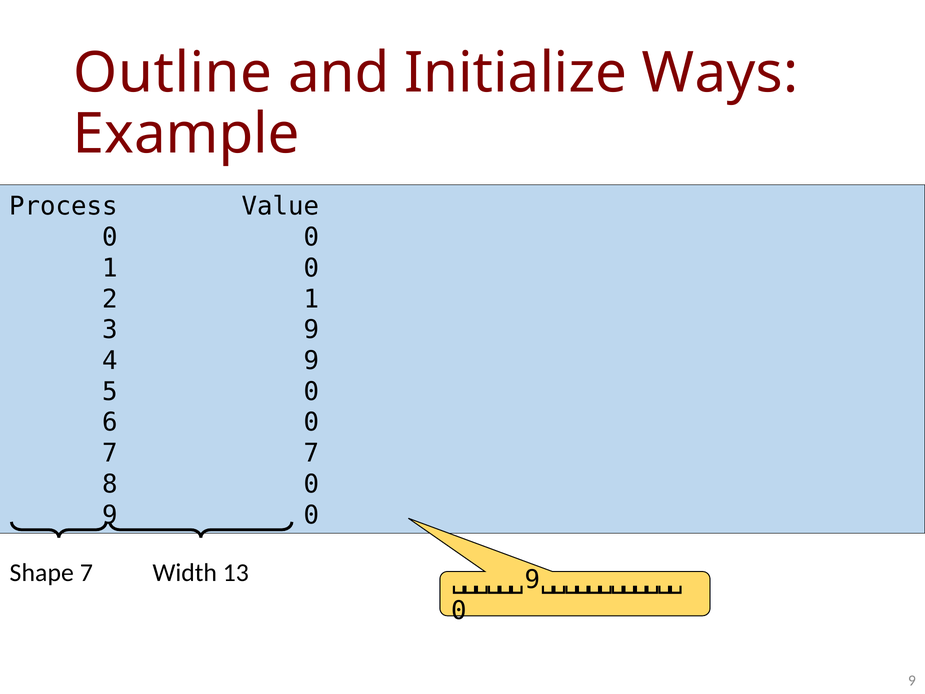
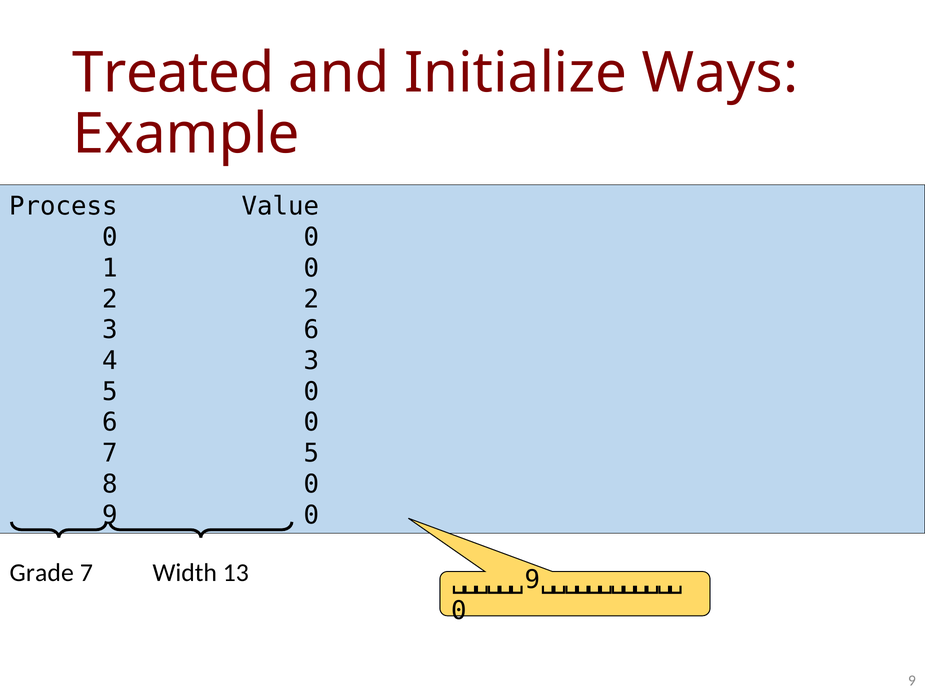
Outline: Outline -> Treated (173, 73)
2 1: 1 -> 2 (311, 299)
3 9: 9 -> 6 (311, 330)
4 9: 9 -> 3 (311, 361)
7 7: 7 -> 5 (311, 453)
Shape: Shape -> Grade (42, 573)
